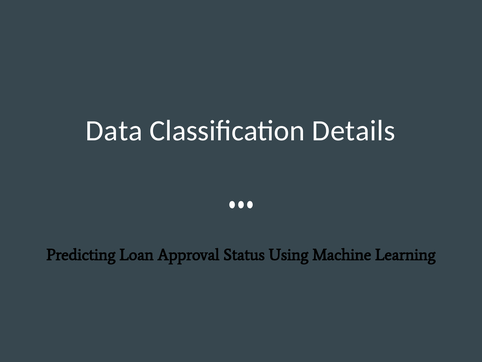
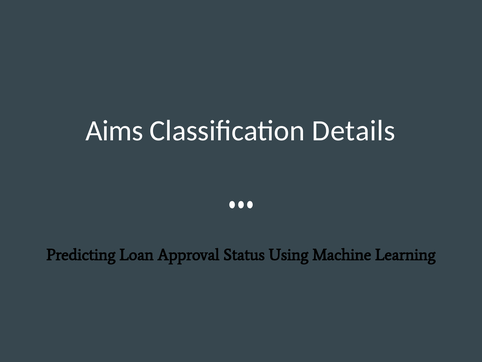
Data: Data -> Aims (114, 131)
